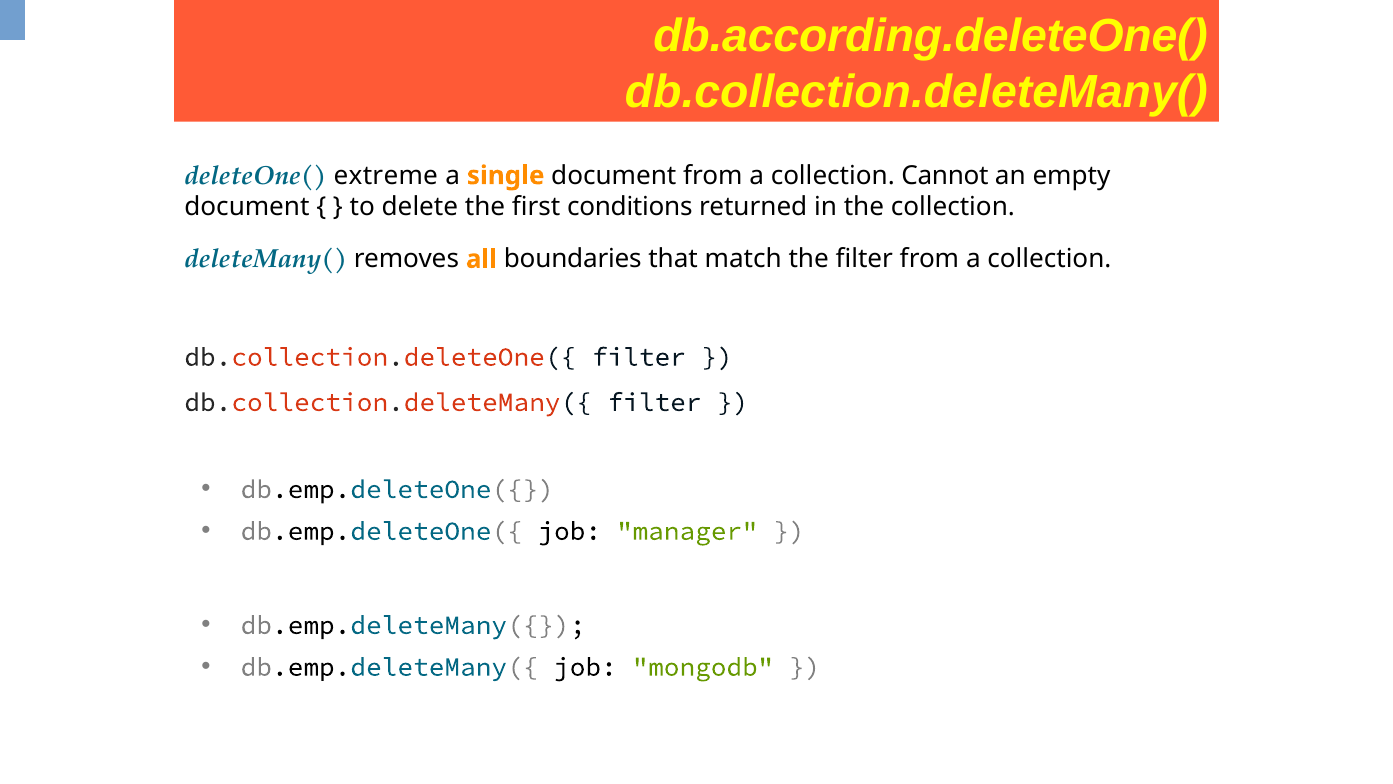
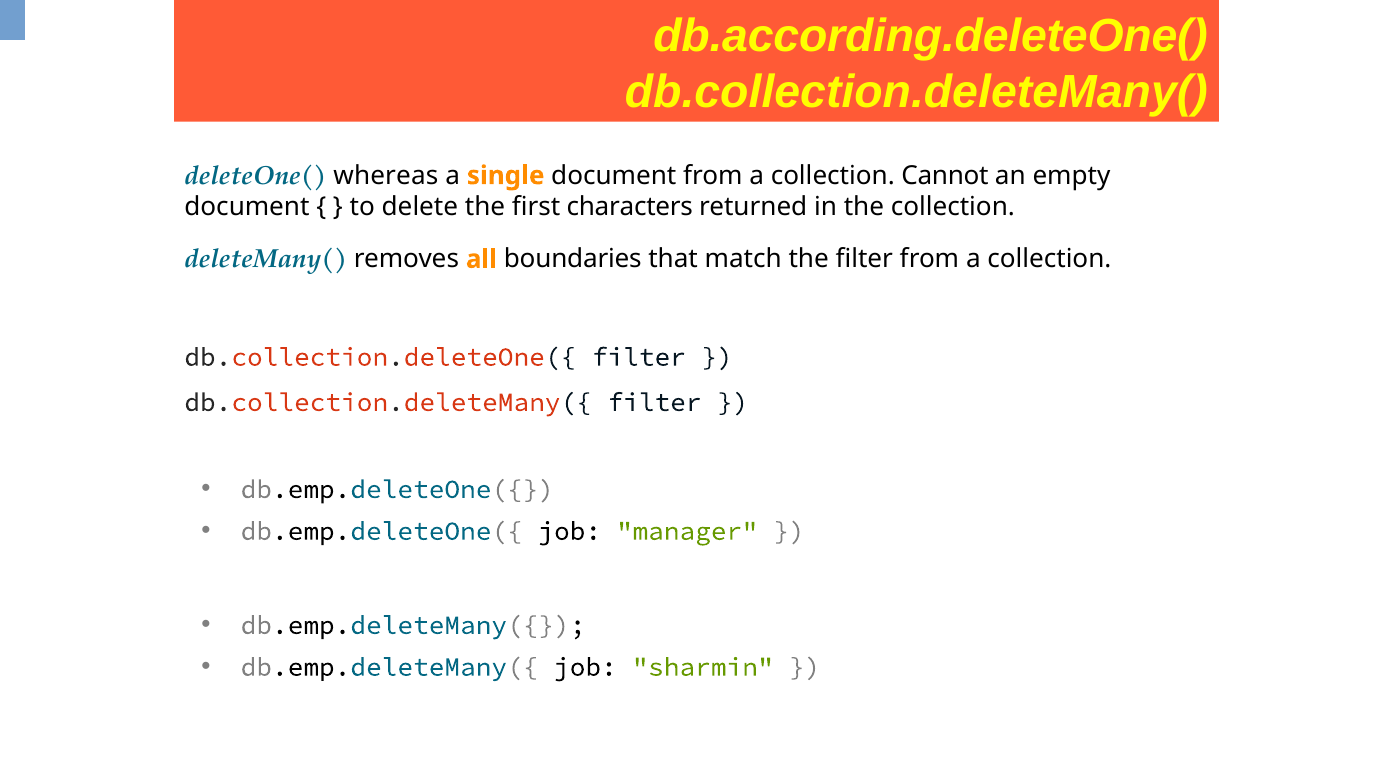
extreme: extreme -> whereas (386, 175)
conditions: conditions -> characters (630, 207)
mongodb: mongodb -> sharmin (703, 667)
